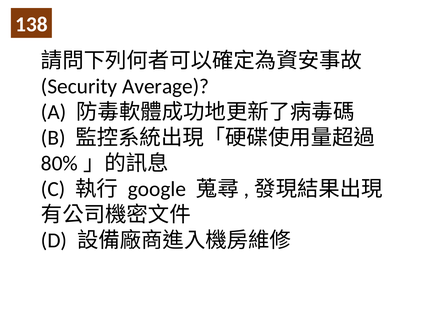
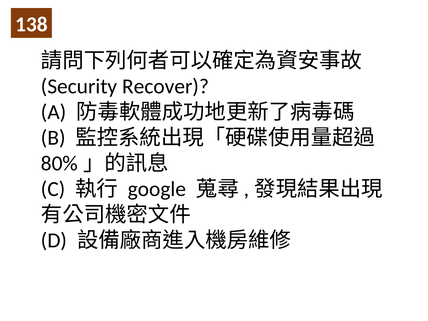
Average: Average -> Recover (166, 86)
